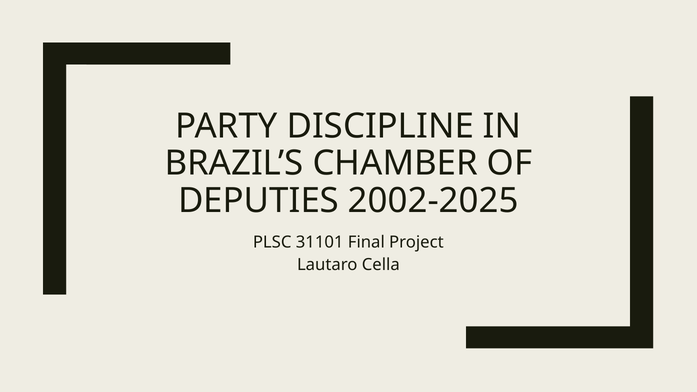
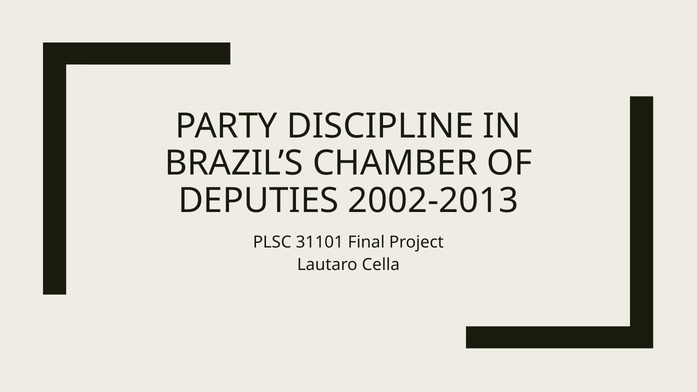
2002-2025: 2002-2025 -> 2002-2013 (433, 201)
